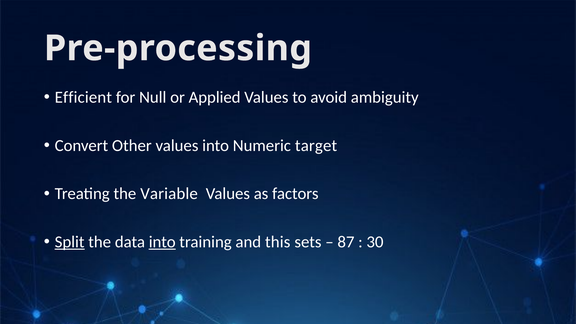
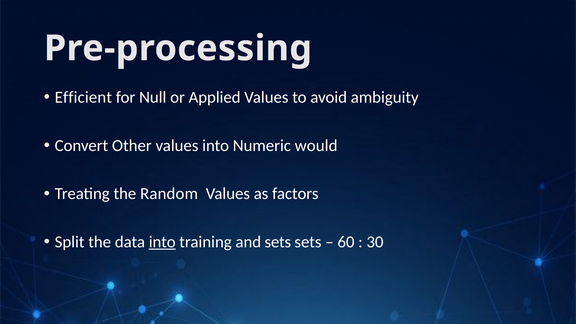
target: target -> would (316, 146)
Variable: Variable -> Random (169, 194)
Split underline: present -> none (70, 242)
and this: this -> sets (278, 242)
87: 87 -> 60 (346, 242)
